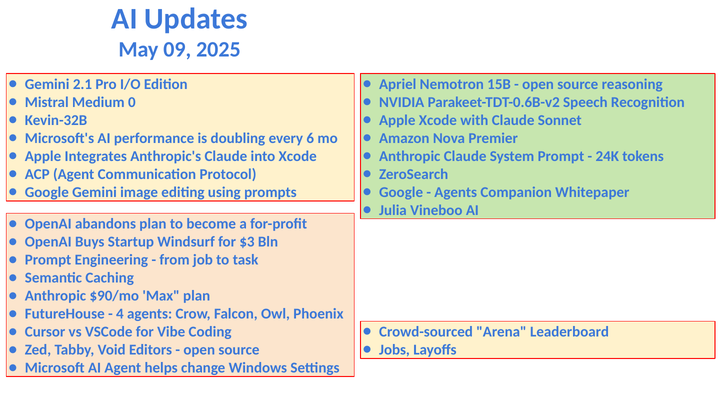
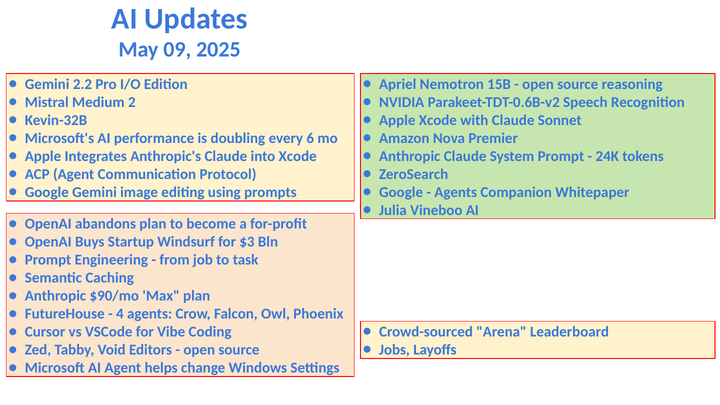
2.1: 2.1 -> 2.2 (82, 84)
0: 0 -> 2 (132, 102)
